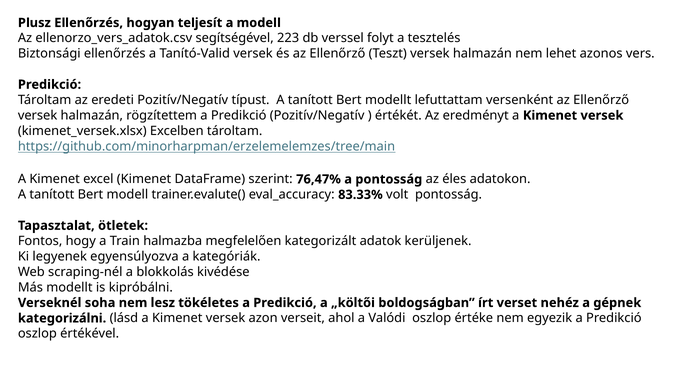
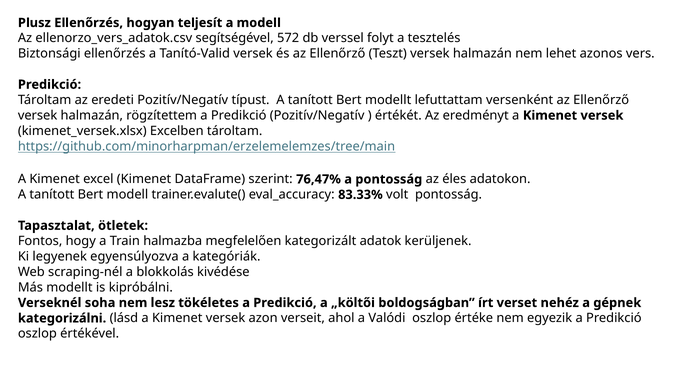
223: 223 -> 572 (288, 38)
